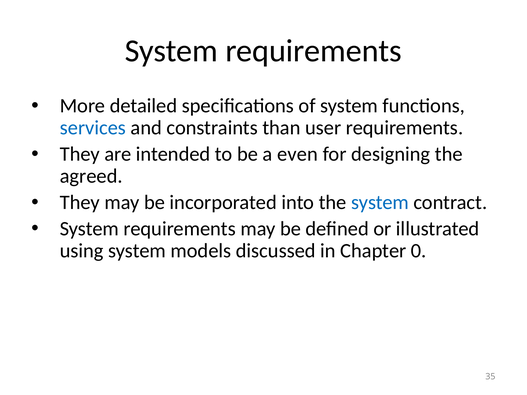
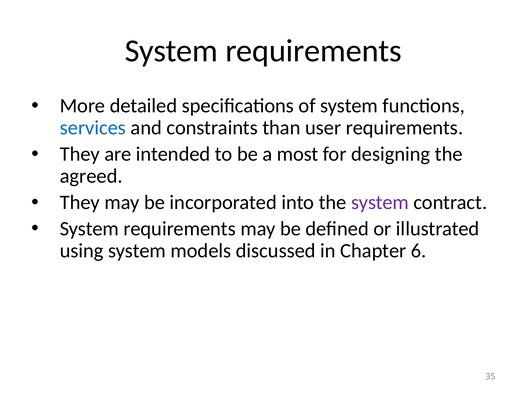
even: even -> most (298, 154)
system colour: blue -> purple (380, 203)
0: 0 -> 6 (419, 251)
